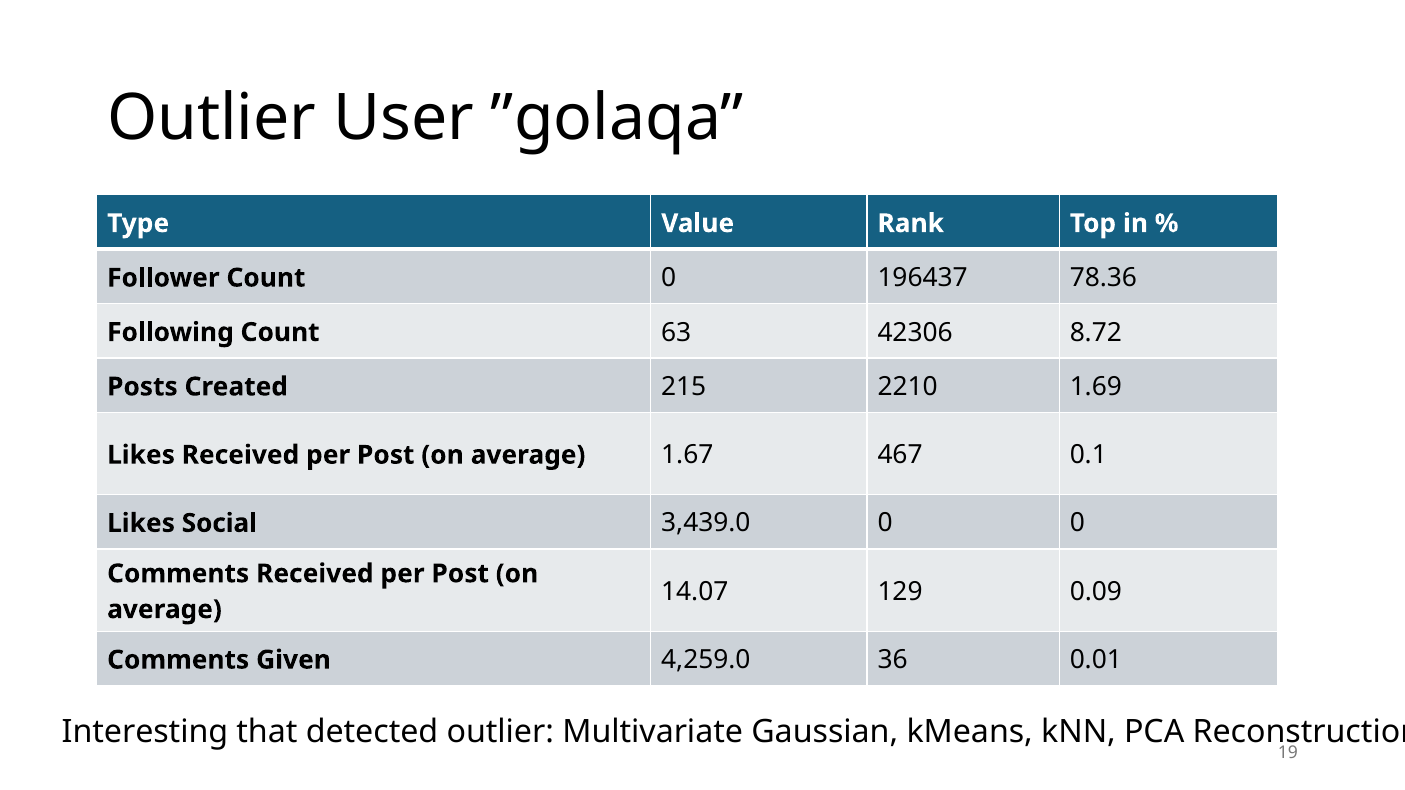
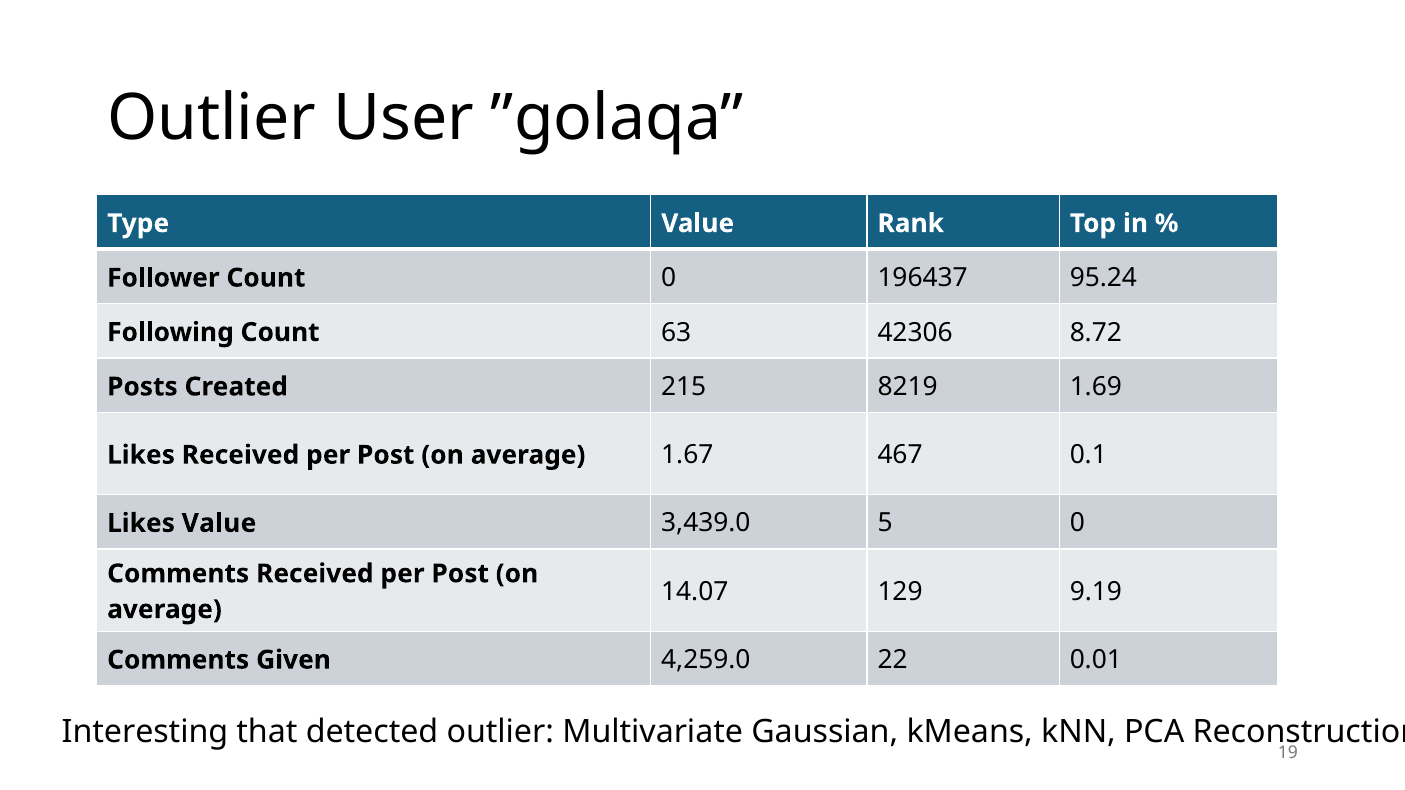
78.36: 78.36 -> 95.24 (1103, 278)
2210: 2210 -> 8219 (908, 387)
Likes Social: Social -> Value (219, 523)
3,439.0 0: 0 -> 5 (885, 523)
0.09: 0.09 -> 9.19 (1096, 592)
36: 36 -> 22 (893, 660)
